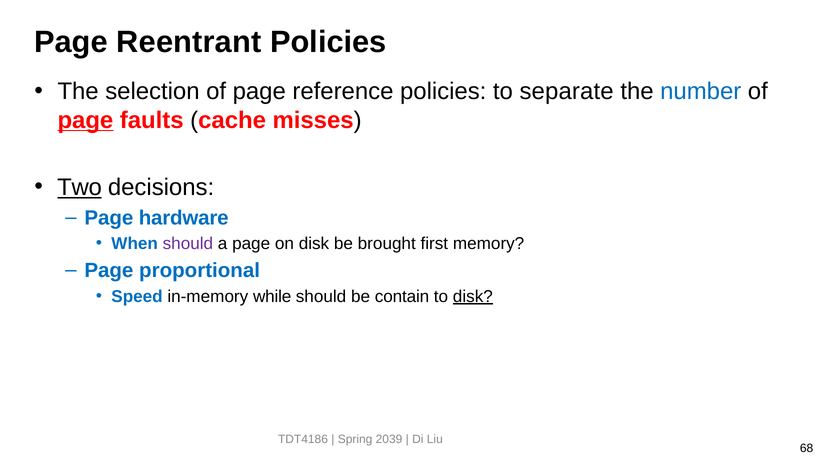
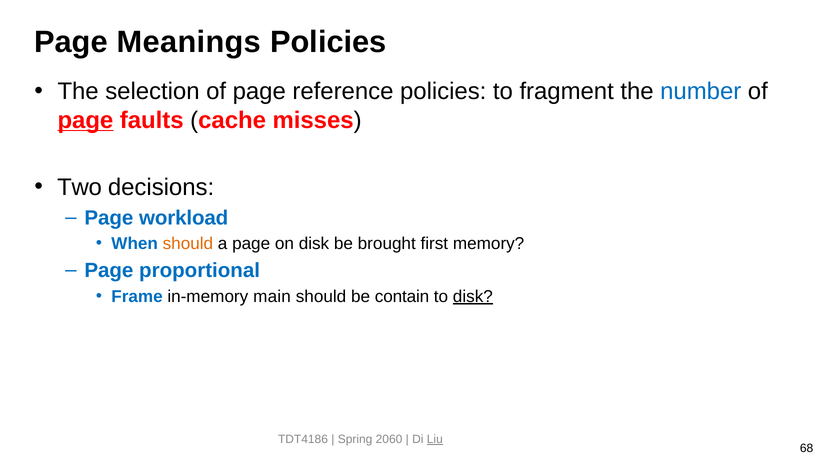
Reentrant: Reentrant -> Meanings (189, 42)
separate: separate -> fragment (567, 91)
Two underline: present -> none (80, 187)
hardware: hardware -> workload (184, 218)
should colour: purple -> orange (188, 244)
Speed: Speed -> Frame (137, 296)
while: while -> main (272, 296)
2039: 2039 -> 2060 (389, 439)
Liu underline: none -> present (435, 439)
